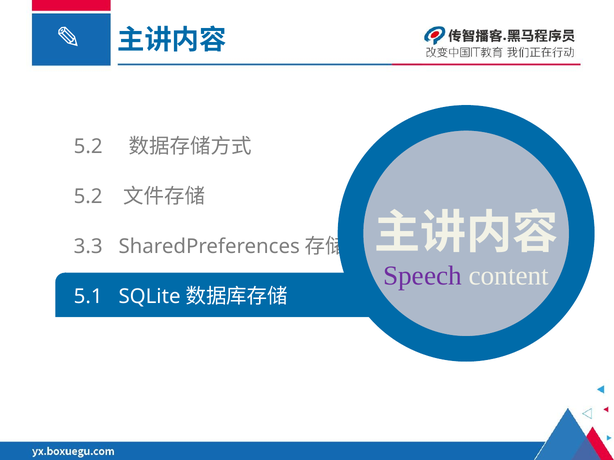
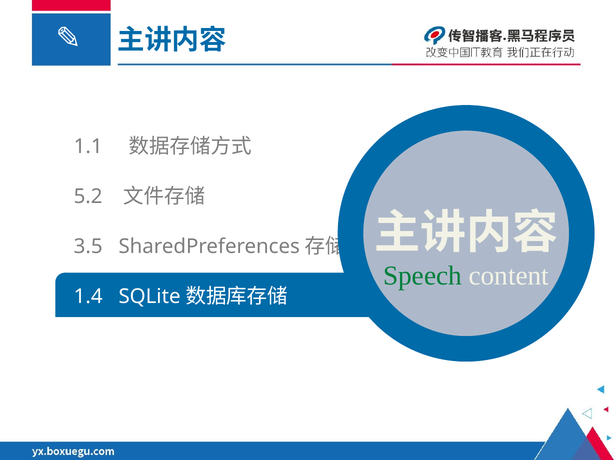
5.2: 5.2 -> 1.1 (88, 147)
3.3: 3.3 -> 3.5 (88, 247)
Speech colour: purple -> green (423, 276)
5.1: 5.1 -> 1.4 (88, 297)
